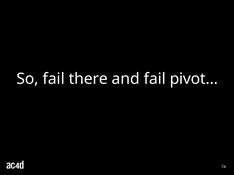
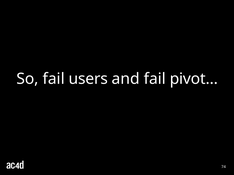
there: there -> users (88, 79)
